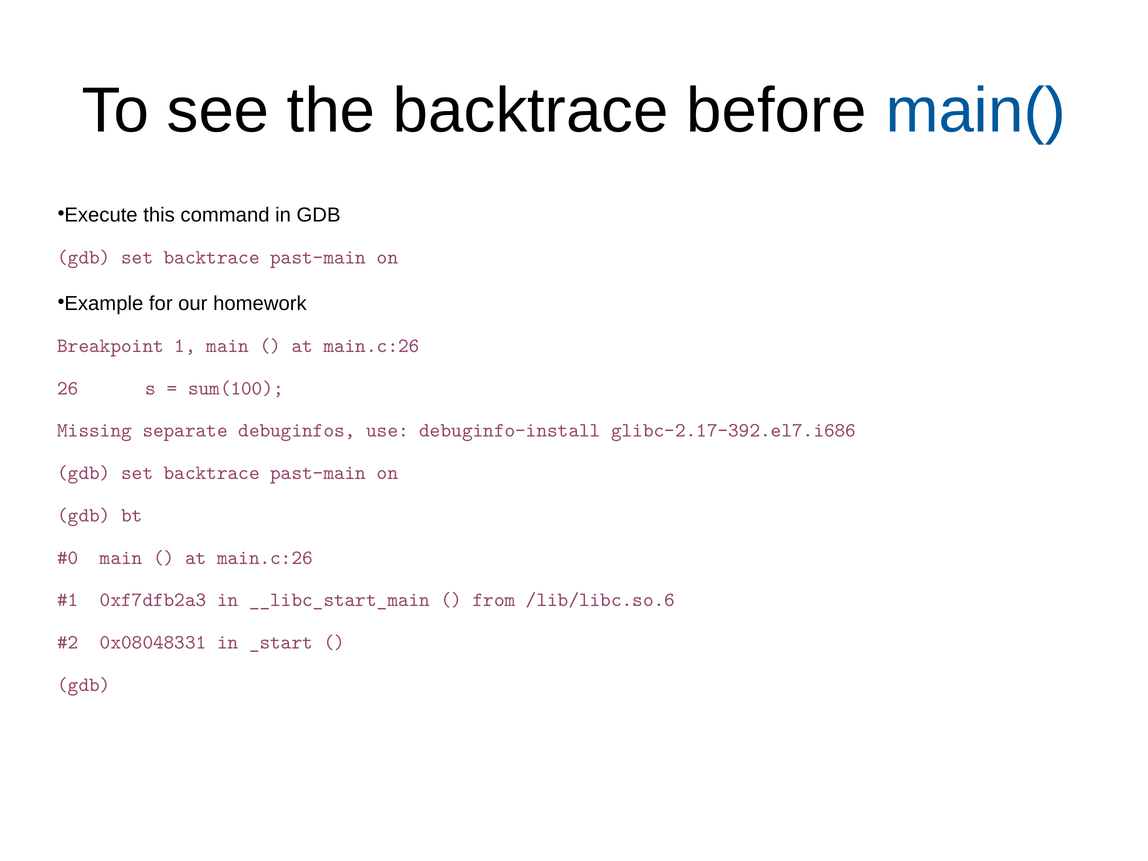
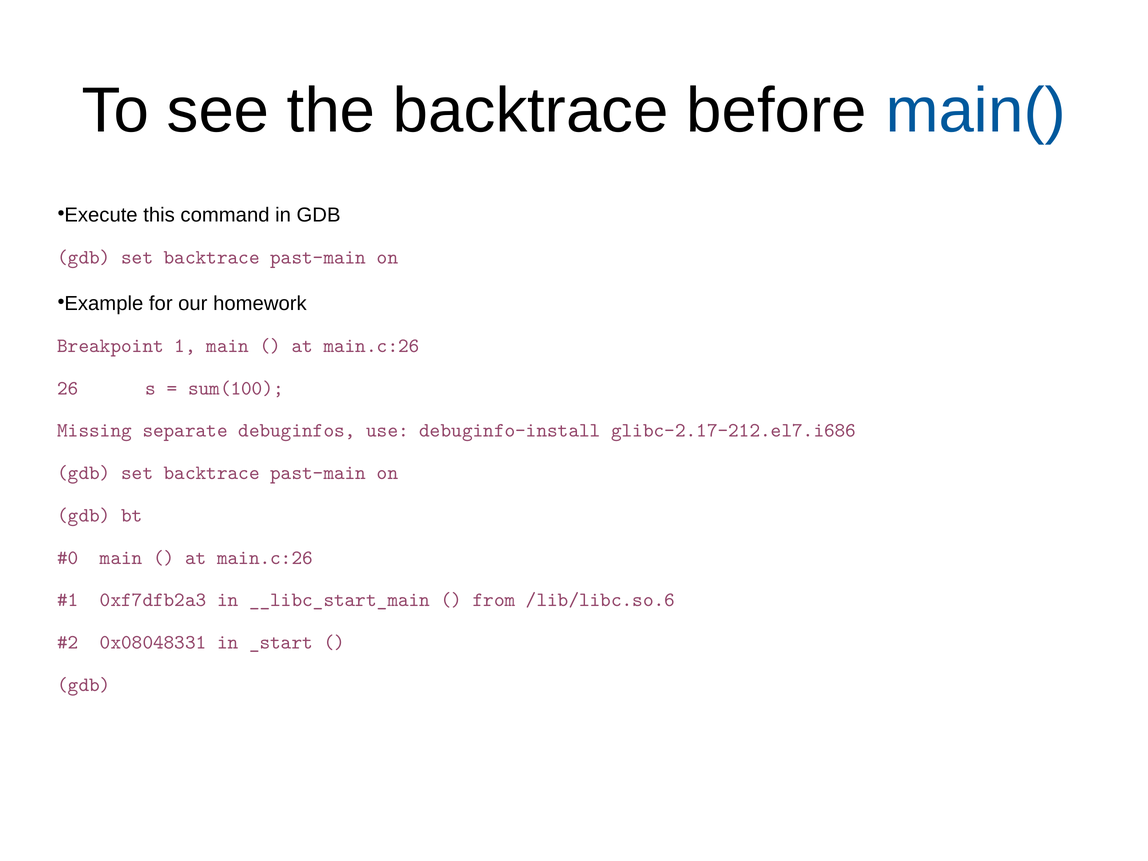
glibc-2.17-392.el7.i686: glibc-2.17-392.el7.i686 -> glibc-2.17-212.el7.i686 (734, 430)
